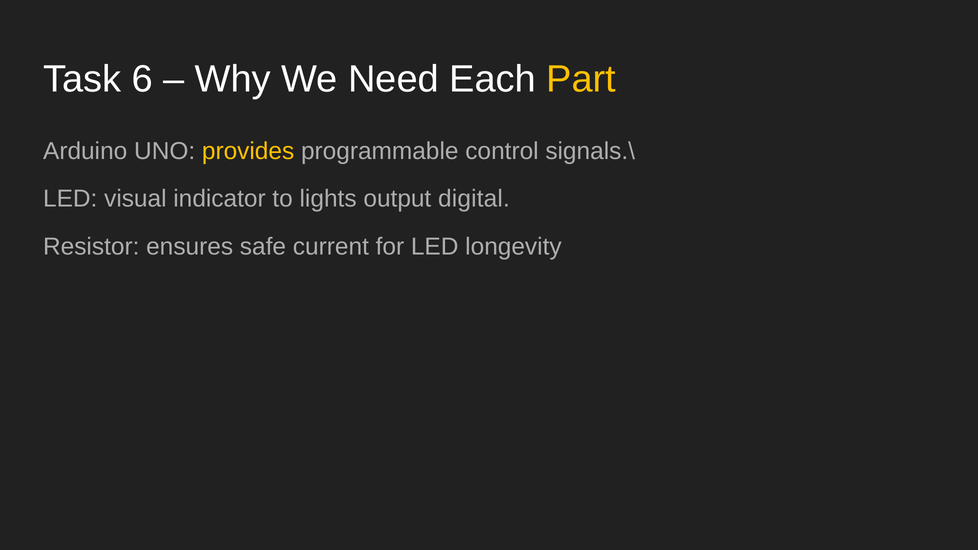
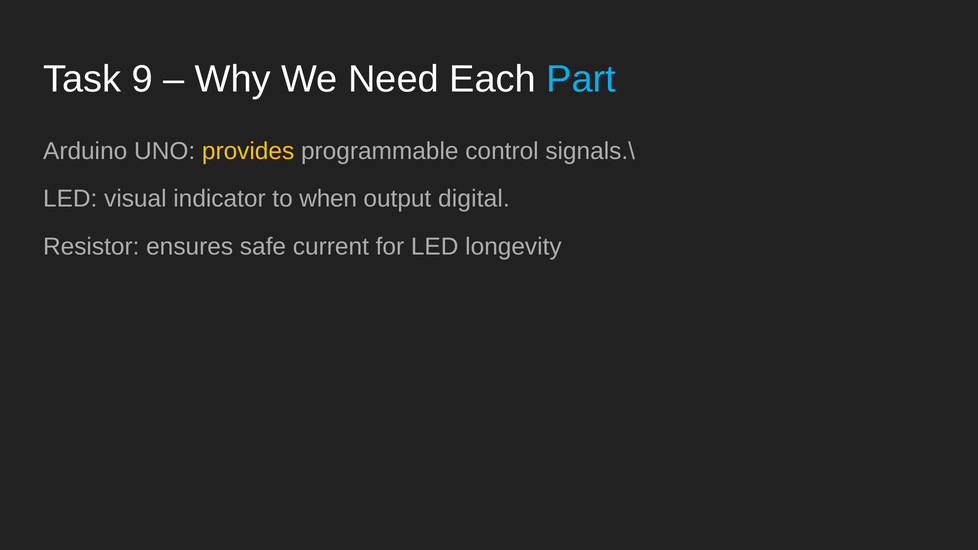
6: 6 -> 9 (142, 79)
Part colour: yellow -> light blue (581, 79)
lights: lights -> when (328, 199)
